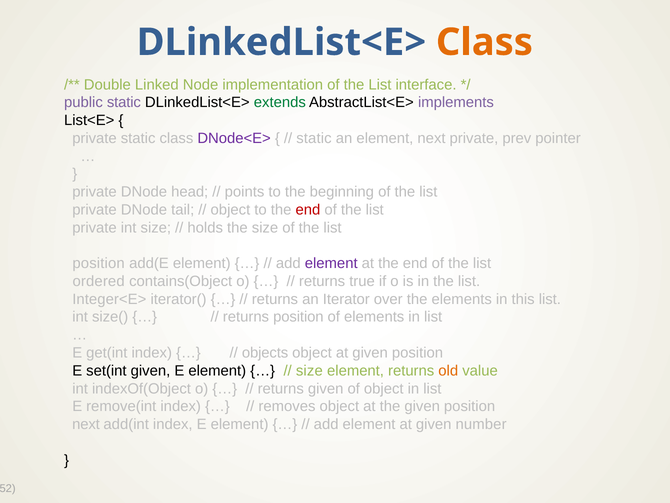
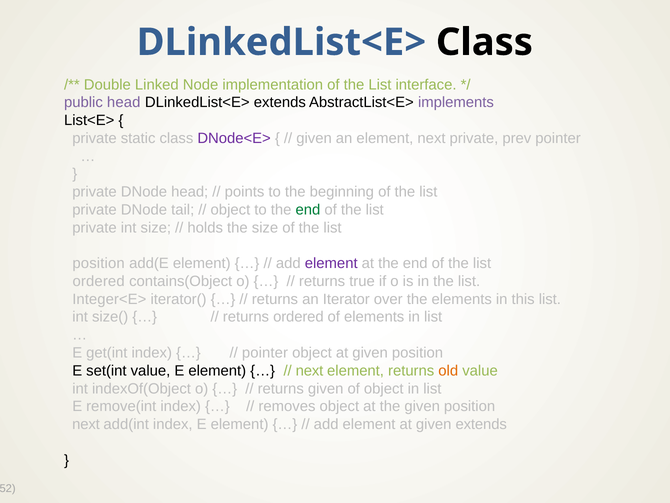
Class colour: orange -> black (484, 42)
public static: static -> head (124, 102)
extends colour: green -> black (280, 102)
static: static -> given (314, 138)
end colour: red -> green (308, 210)
returns position: position -> ordered (298, 317)
objects: objects -> pointer (265, 352)
set(int given: given -> value (150, 370)
size: size -> next (309, 370)
given number: number -> extends (481, 424)
